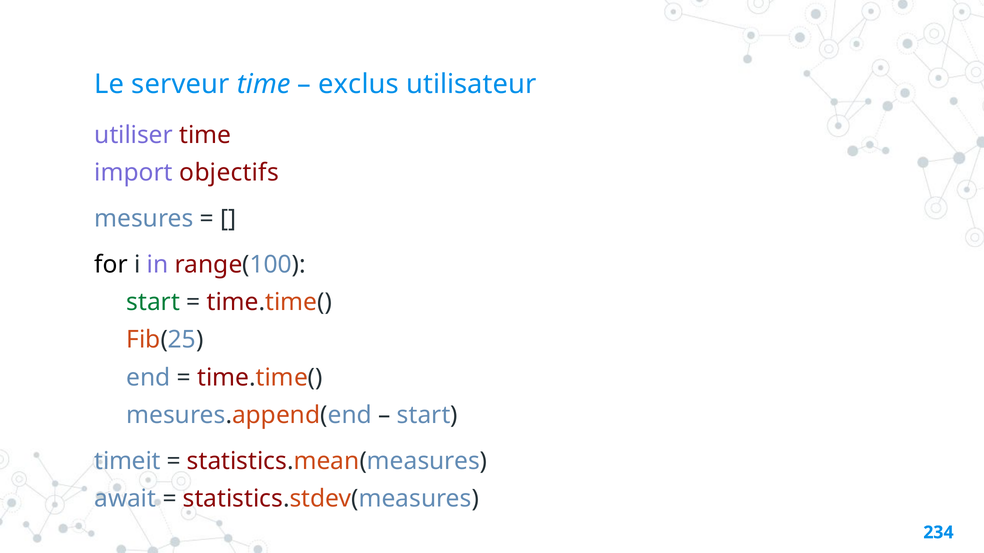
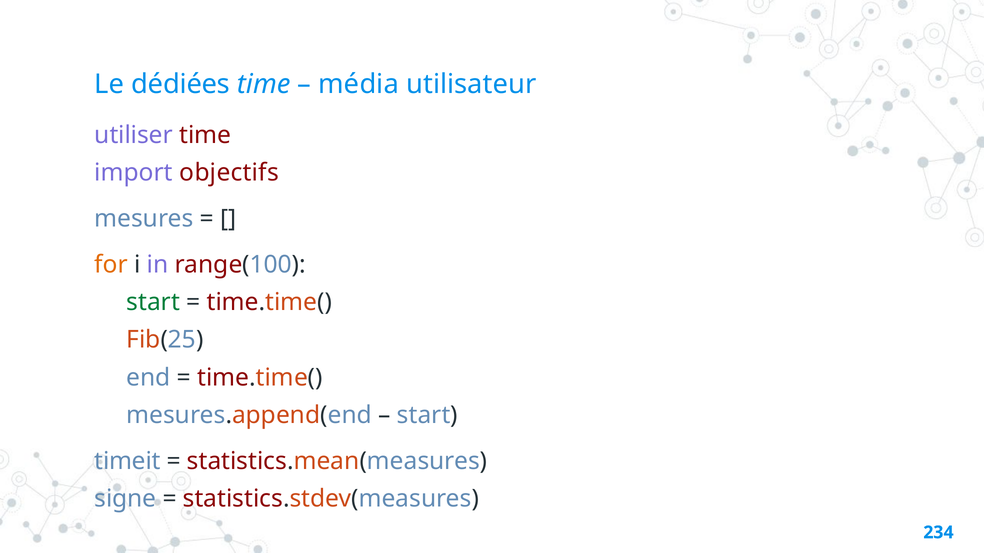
serveur: serveur -> dédiées (181, 84)
exclus: exclus -> média (359, 84)
for colour: black -> orange (111, 265)
await: await -> signe (125, 499)
